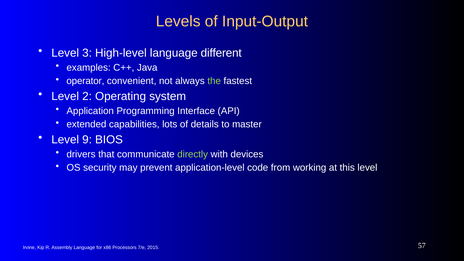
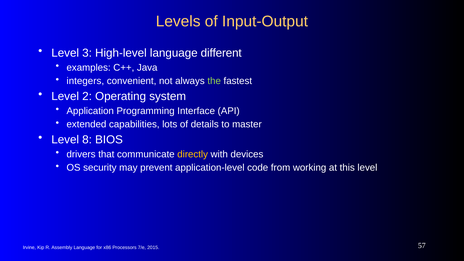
operator: operator -> integers (85, 81)
9: 9 -> 8 (87, 140)
directly colour: light green -> yellow (193, 154)
